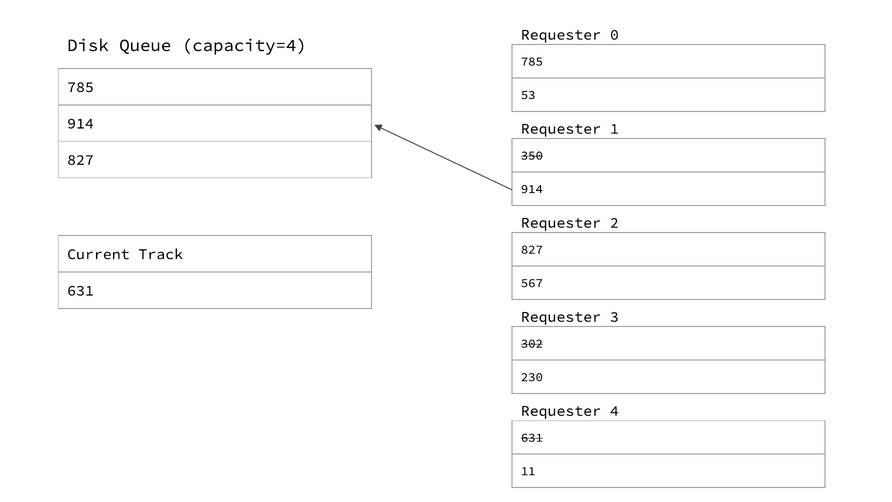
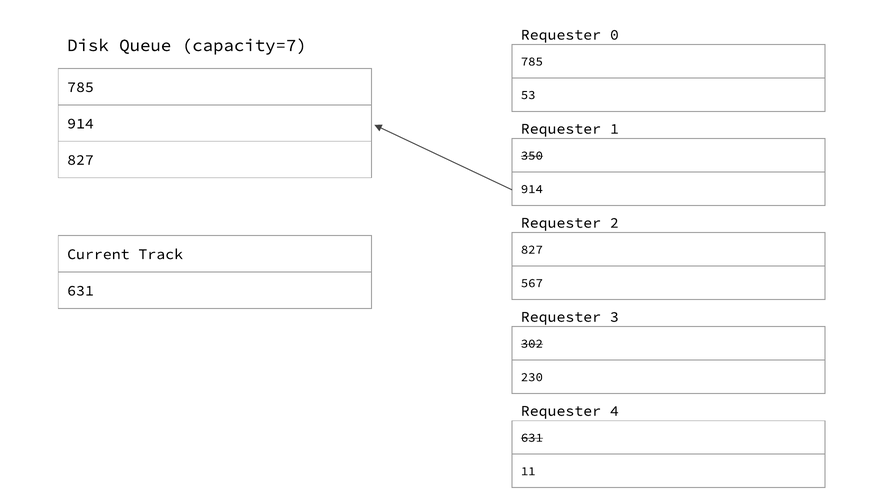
capacity=4: capacity=4 -> capacity=7 (244, 45)
